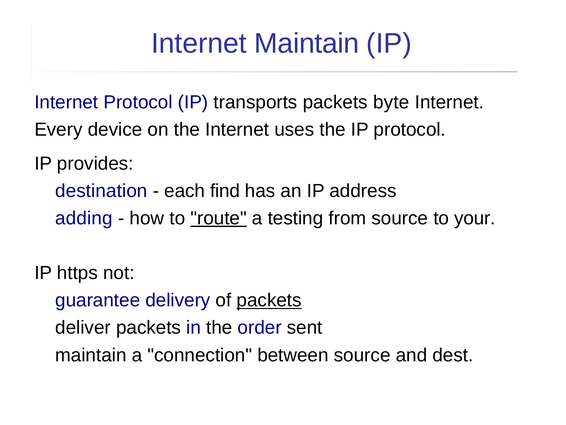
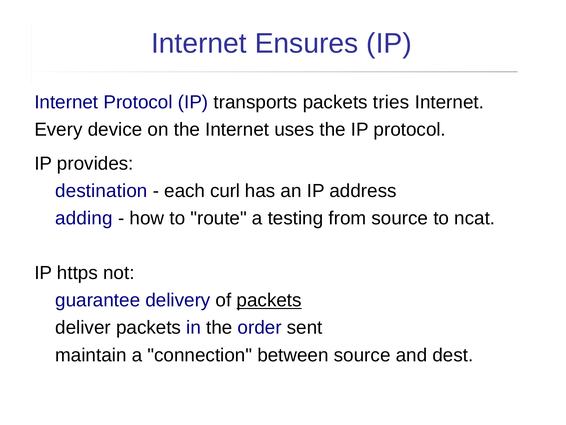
Internet Maintain: Maintain -> Ensures (307, 43)
byte: byte -> tries (391, 102)
find: find -> curl (225, 191)
route underline: present -> none (219, 218)
your: your -> ncat (475, 218)
